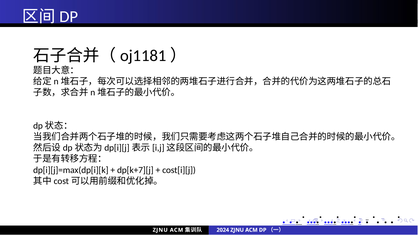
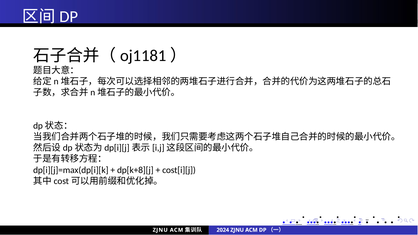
dp[k+7][j: dp[k+7][j -> dp[k+8][j (135, 170)
